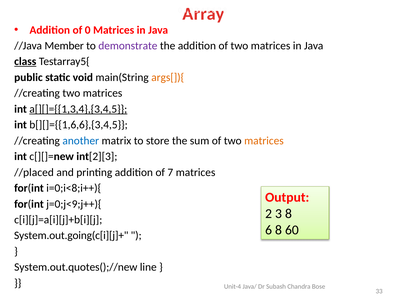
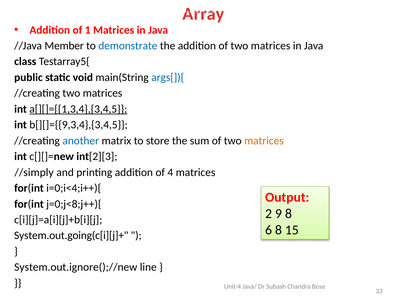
of 0: 0 -> 1 (88, 30)
demonstrate colour: purple -> blue (128, 46)
class underline: present -> none (25, 62)
args[]){ colour: orange -> blue (168, 77)
b[][]={{1,6,6},{3,4,5: b[][]={{1,6,6},{3,4,5 -> b[][]={{9,3,4},{3,4,5 (79, 125)
//placed: //placed -> //simply (34, 172)
of 7: 7 -> 4 (170, 172)
i=0;i<8;i++){: i=0;i<8;i++){ -> i=0;i<4;i++){ (74, 188)
j=0;j<9;j++){: j=0;j<9;j++){ -> j=0;j<8;j++){ (74, 204)
3: 3 -> 9 (278, 214)
60: 60 -> 15 (292, 230)
System.out.quotes();//new: System.out.quotes();//new -> System.out.ignore();//new (76, 267)
